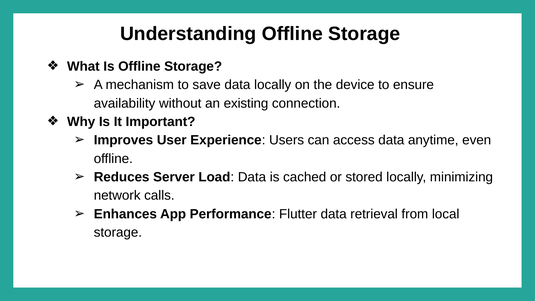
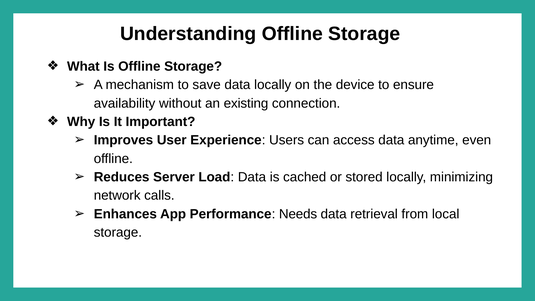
Flutter: Flutter -> Needs (298, 214)
